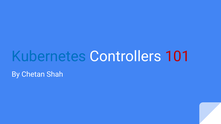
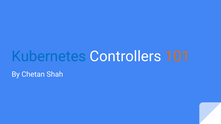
101 colour: red -> orange (177, 57)
